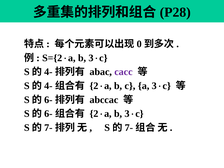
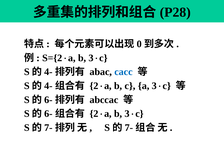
cacc colour: purple -> blue (124, 72)
